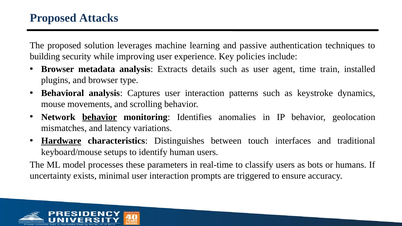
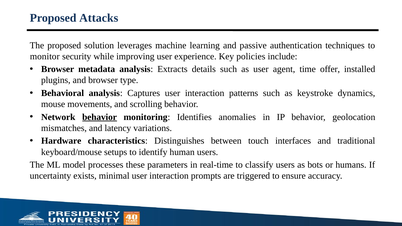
building: building -> monitor (45, 56)
train: train -> offer (330, 69)
Hardware underline: present -> none (61, 141)
